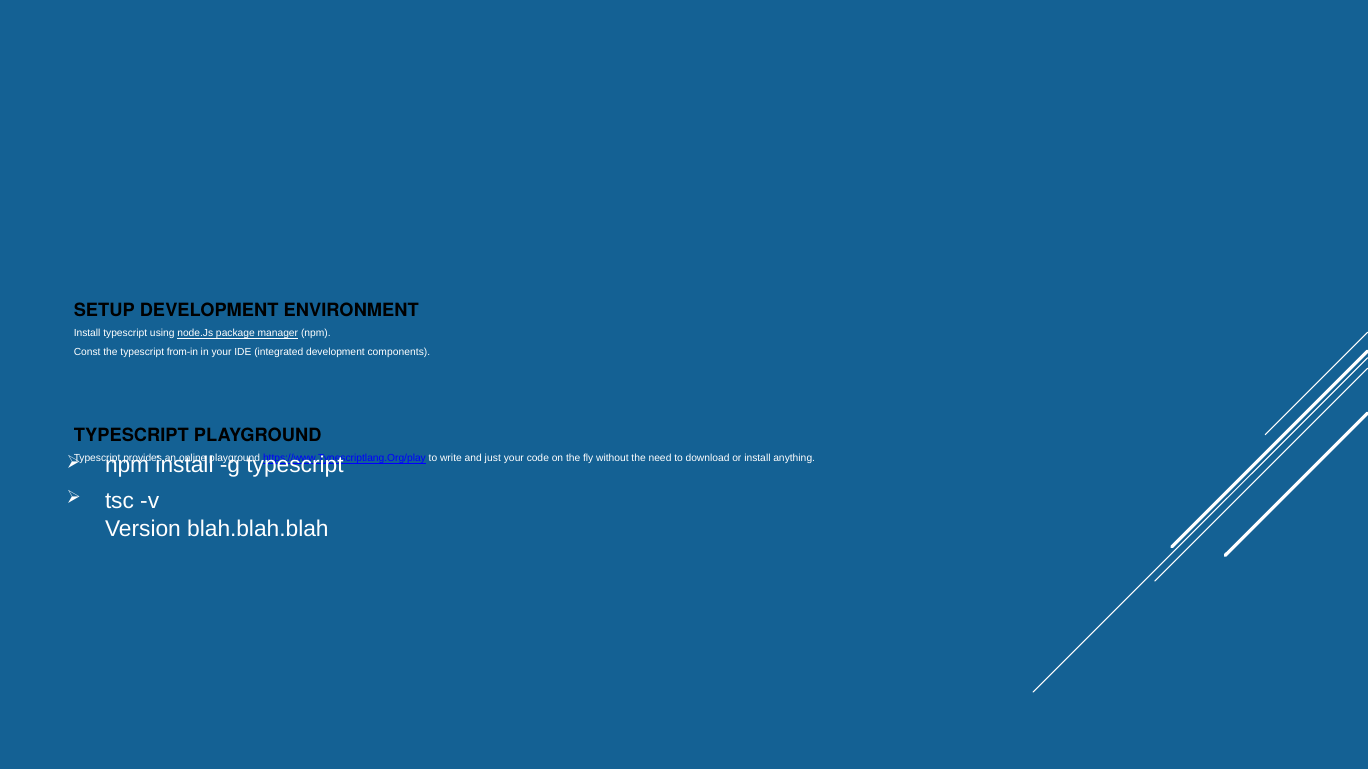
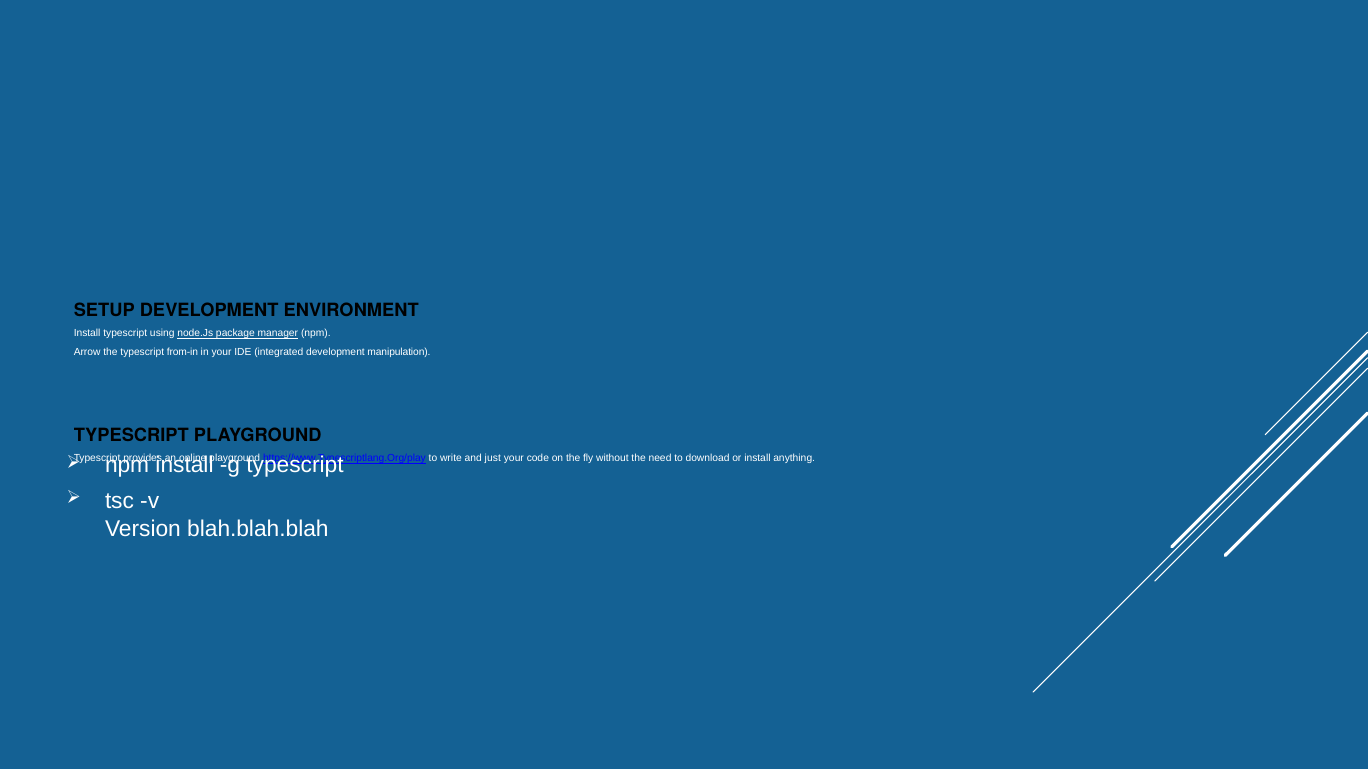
Const: Const -> Arrow (87, 352)
components: components -> manipulation (399, 352)
